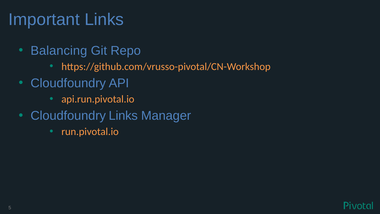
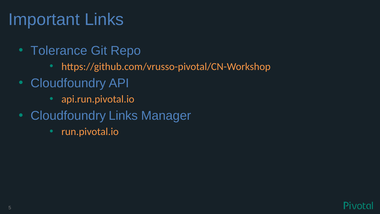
Balancing: Balancing -> Tolerance (59, 51)
